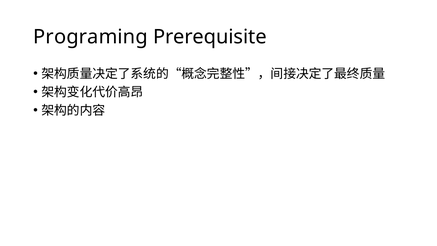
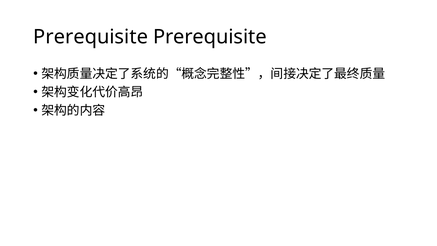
Programing: Programing -> Prerequisite (91, 37)
